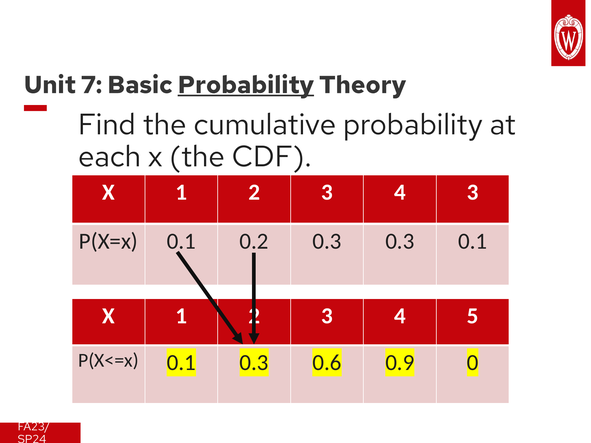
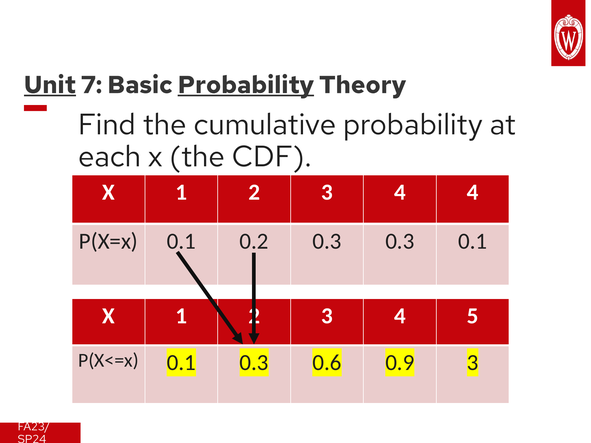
Unit underline: none -> present (50, 85)
4 3: 3 -> 4 (473, 192)
0.9 0: 0 -> 3 (473, 363)
